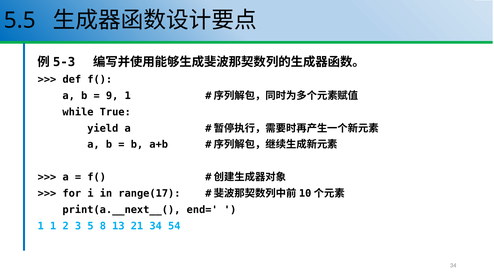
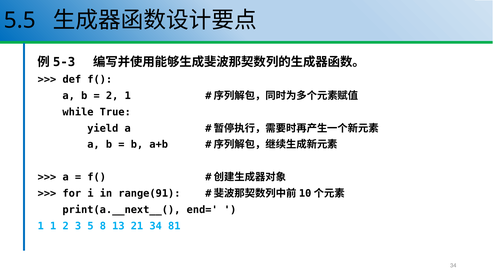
9: 9 -> 2 (112, 96)
range(17: range(17 -> range(91 (149, 193)
54: 54 -> 81 (174, 226)
